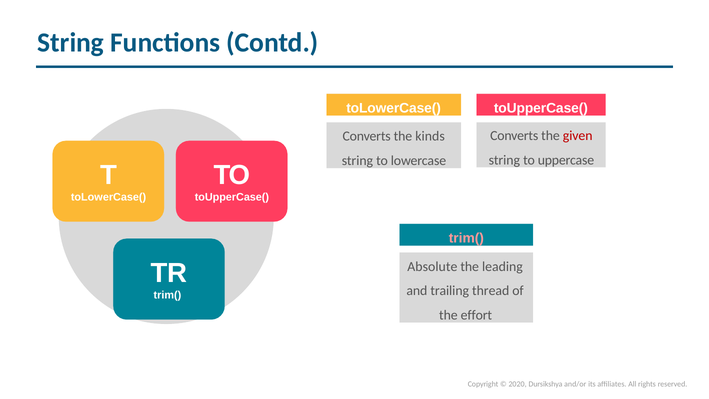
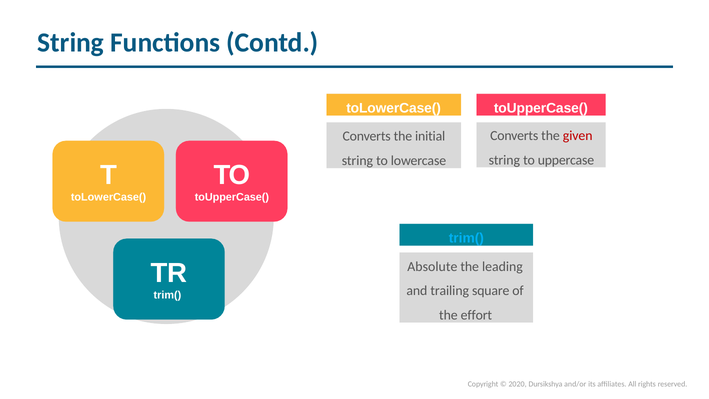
kinds: kinds -> initial (430, 136)
trim( colour: pink -> light blue (466, 238)
thread: thread -> square (491, 291)
